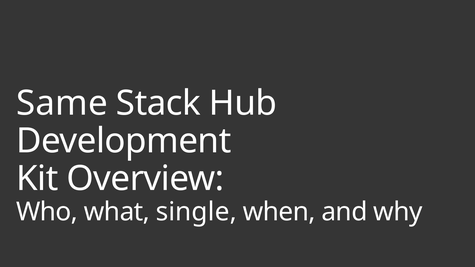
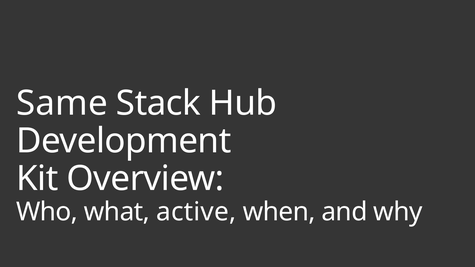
single: single -> active (196, 212)
